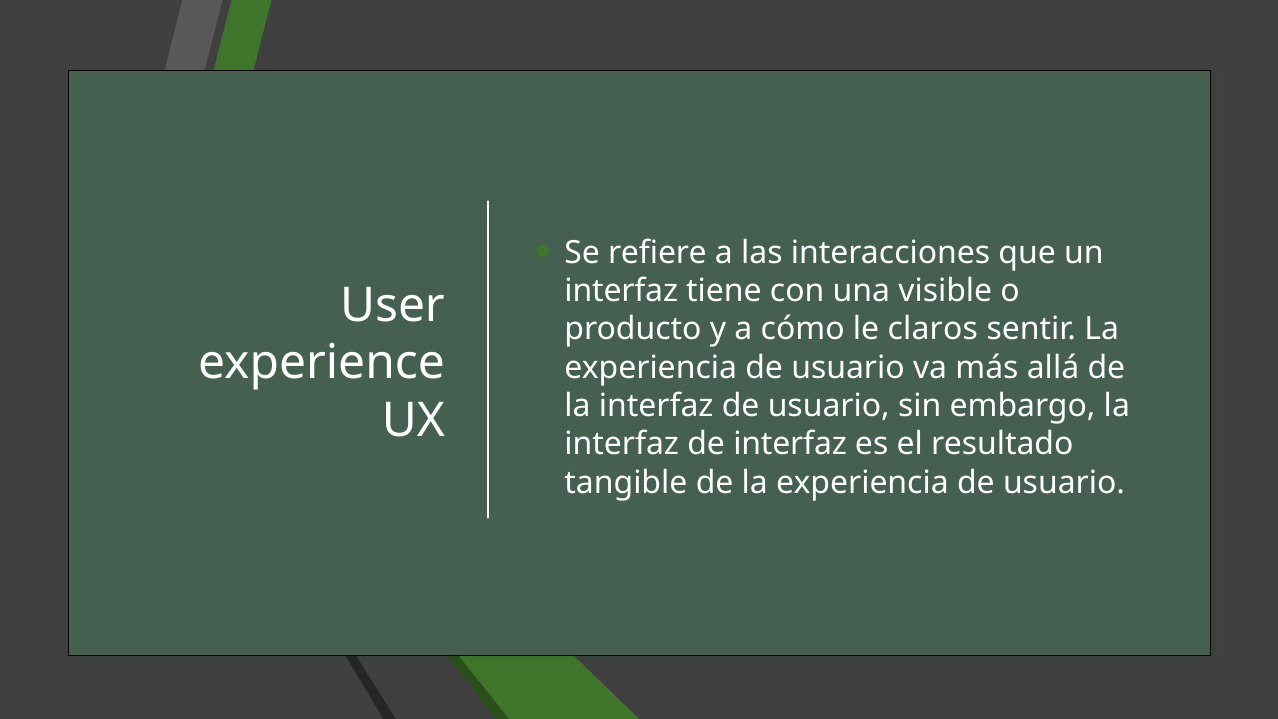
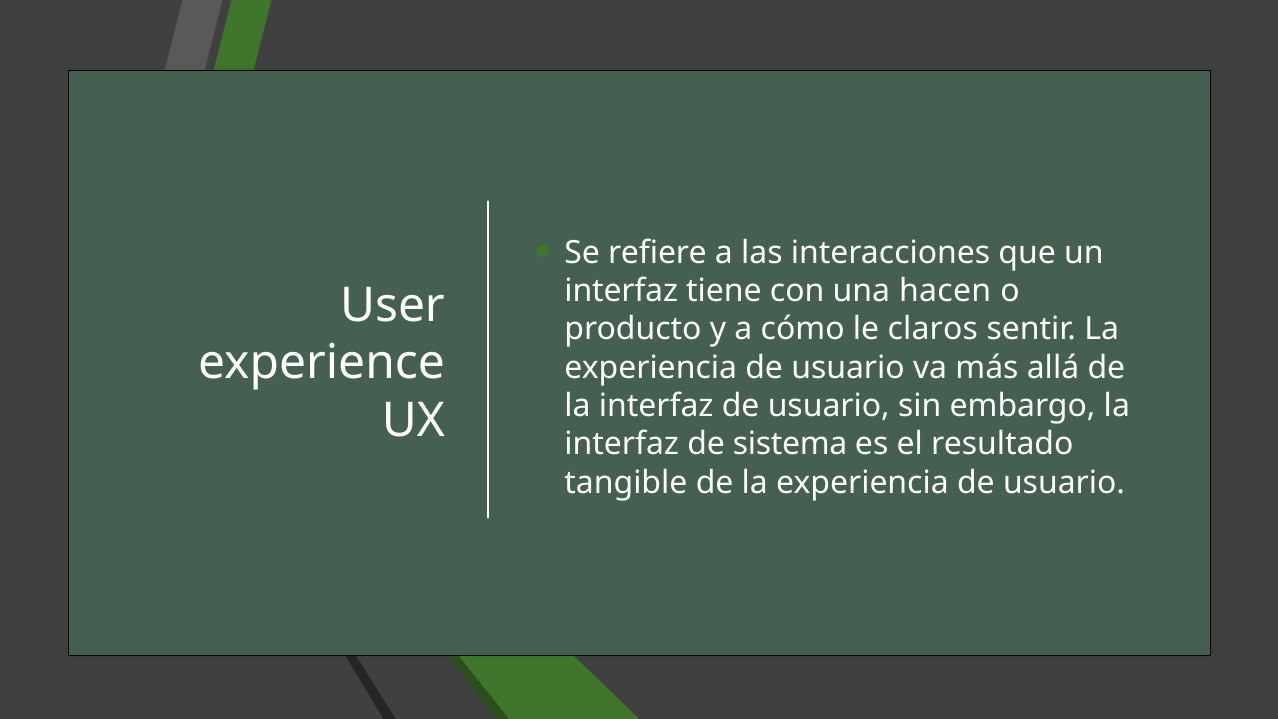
visible: visible -> hacen (945, 291)
de interfaz: interfaz -> sistema (790, 444)
